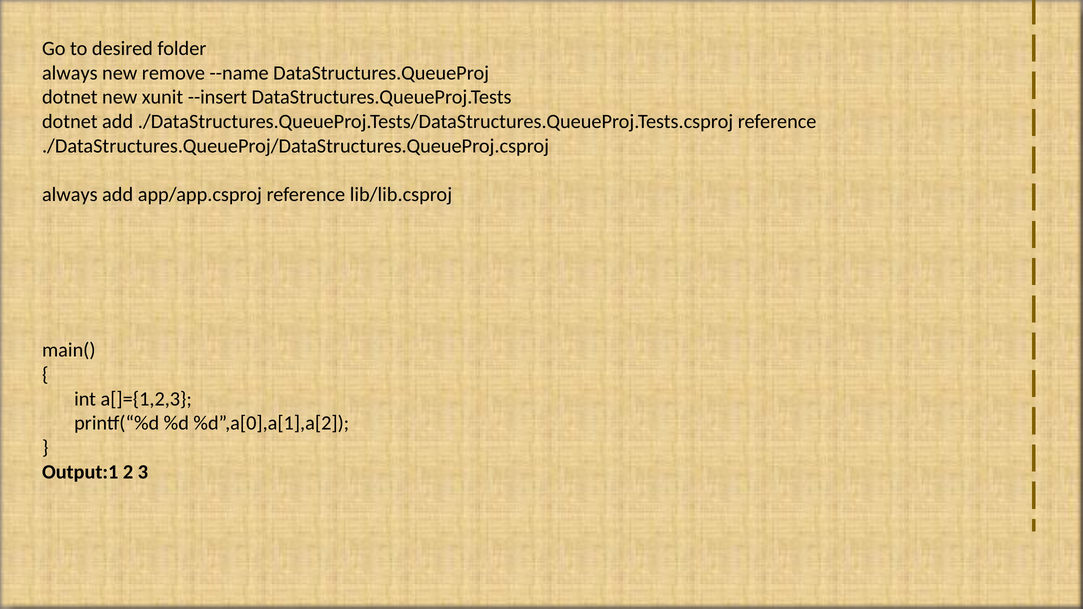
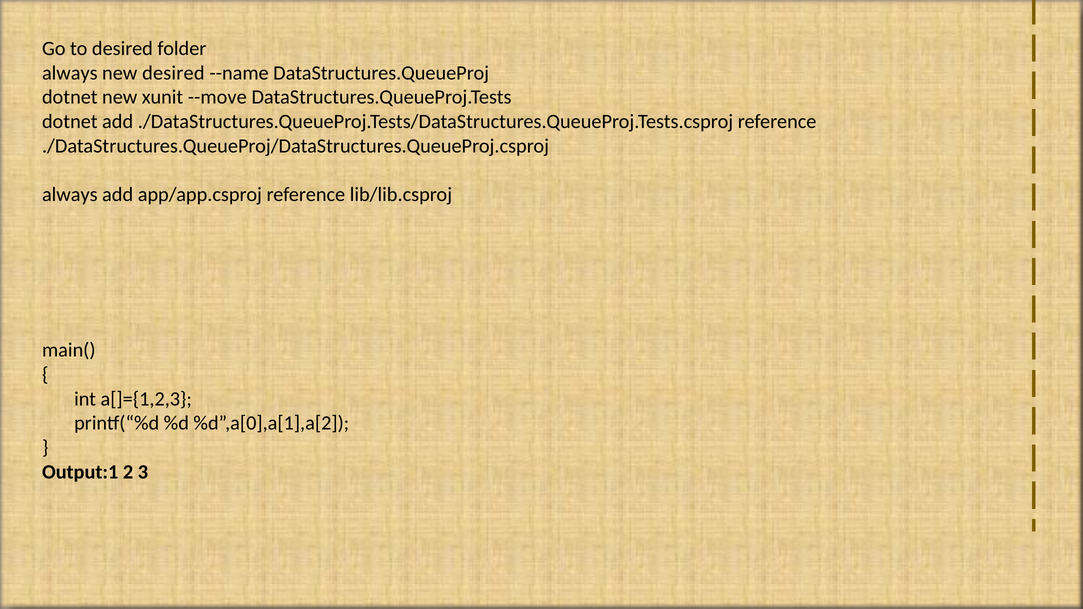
new remove: remove -> desired (173, 73)
--insert: --insert -> --move (217, 97)
